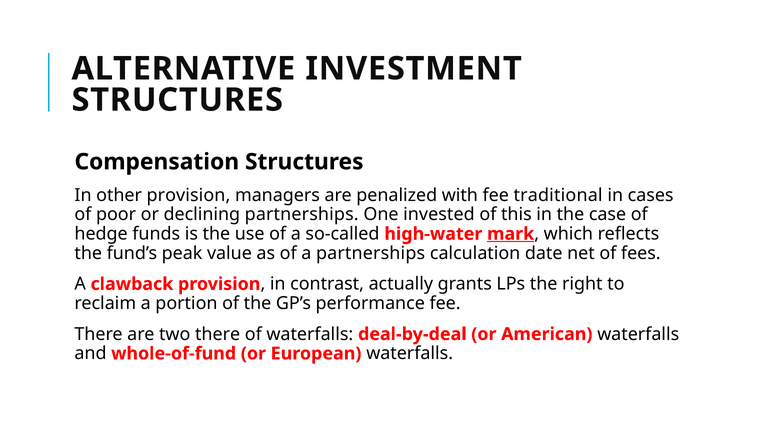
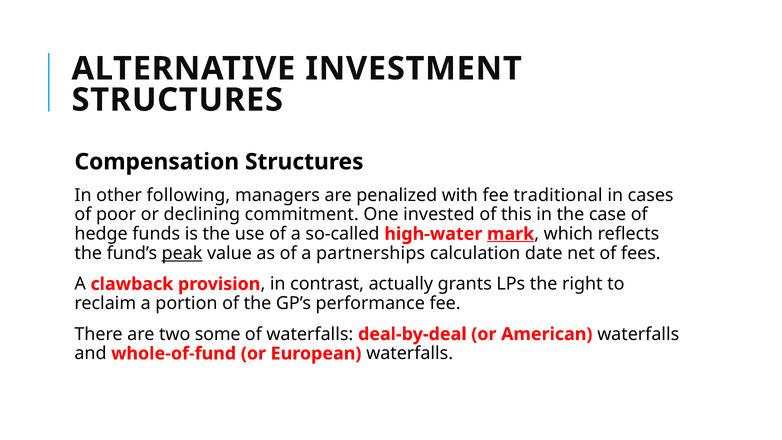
other provision: provision -> following (188, 195)
declining partnerships: partnerships -> commitment (302, 215)
peak underline: none -> present (182, 253)
two there: there -> some (218, 334)
